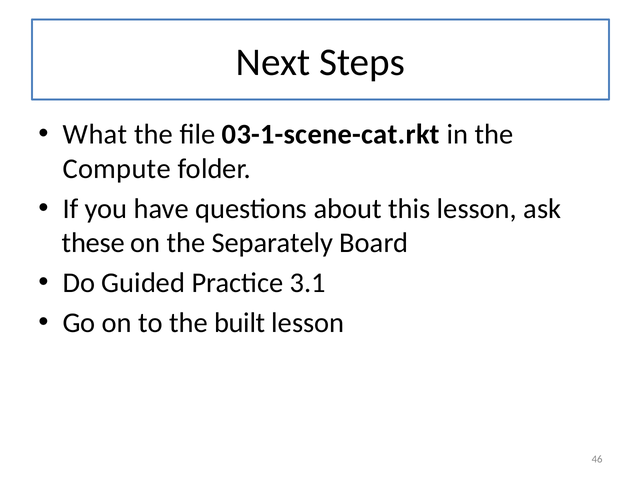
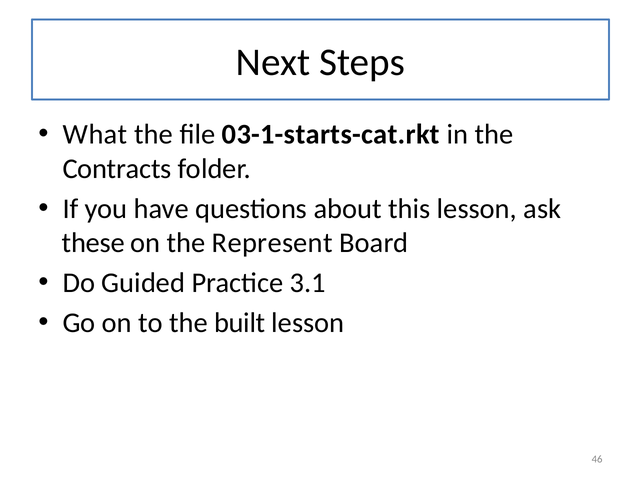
03-1-scene-cat.rkt: 03-1-scene-cat.rkt -> 03-1-starts-cat.rkt (331, 134)
Compute: Compute -> Contracts (117, 169)
Separately: Separately -> Represent (272, 243)
